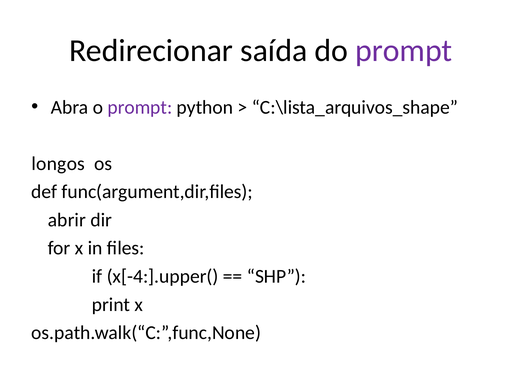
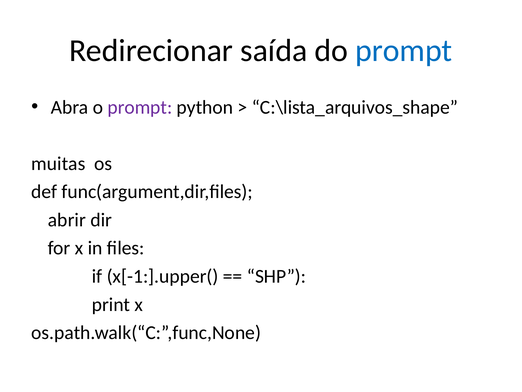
prompt colour: purple -> blue (404, 51)
longos: longos -> muitas (58, 163)
x[-4:].upper(: x[-4:].upper( -> x[-1:].upper( (163, 276)
